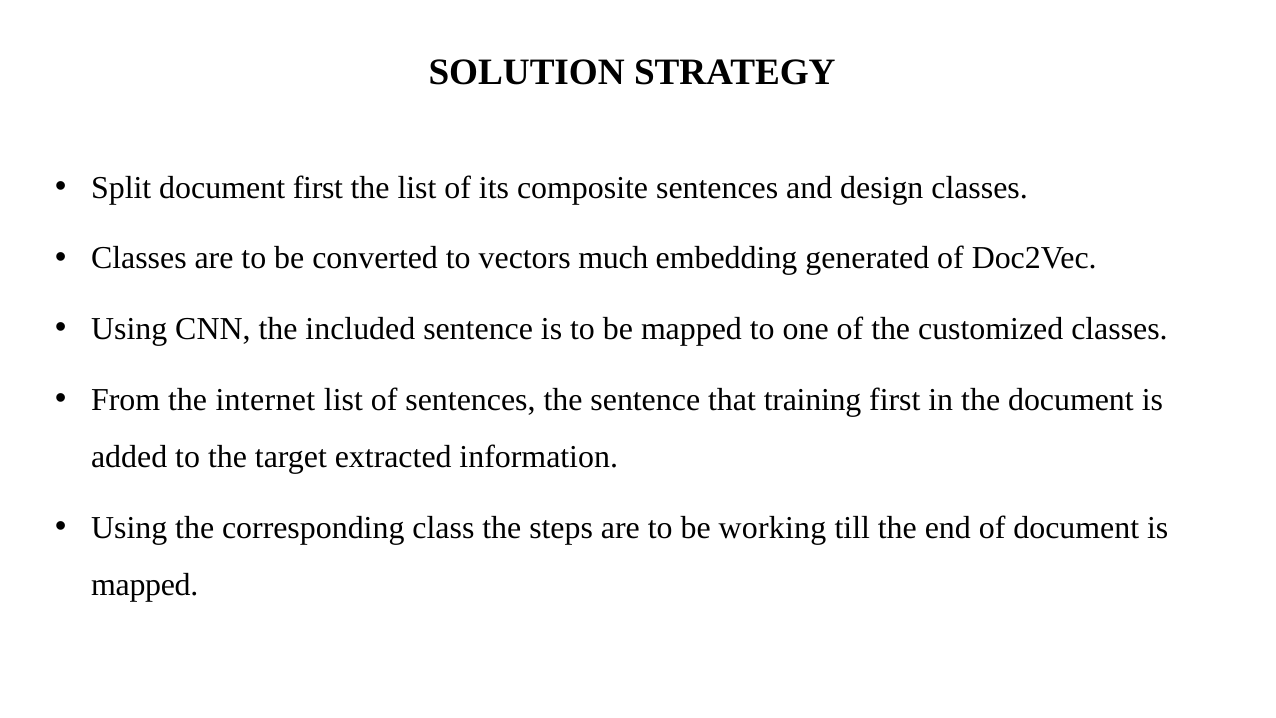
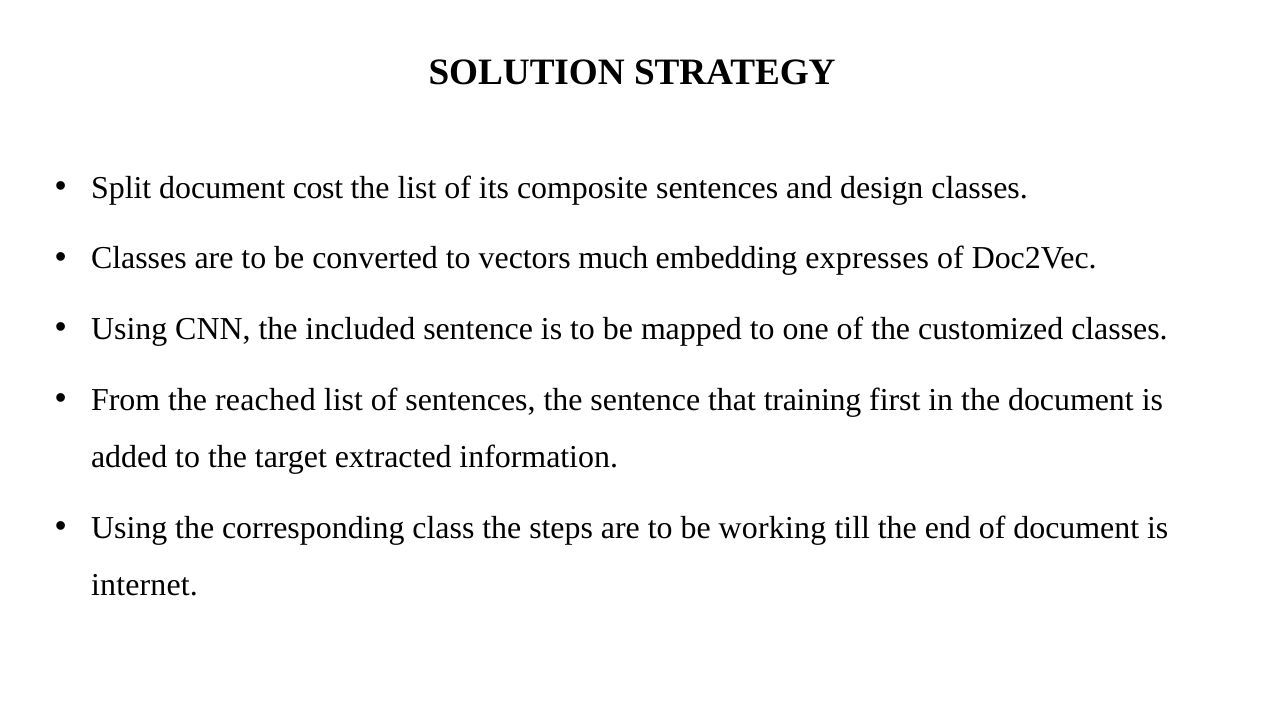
document first: first -> cost (318, 188)
generated: generated -> expresses (867, 258)
internet: internet -> reached (265, 400)
mapped: mapped -> internet (145, 585)
